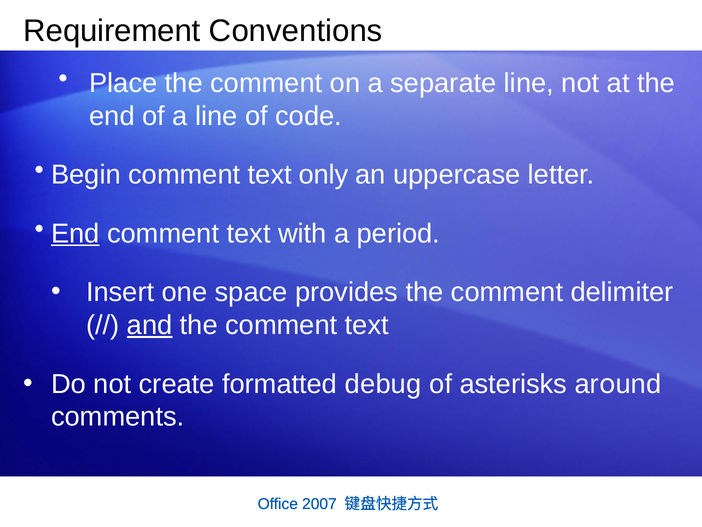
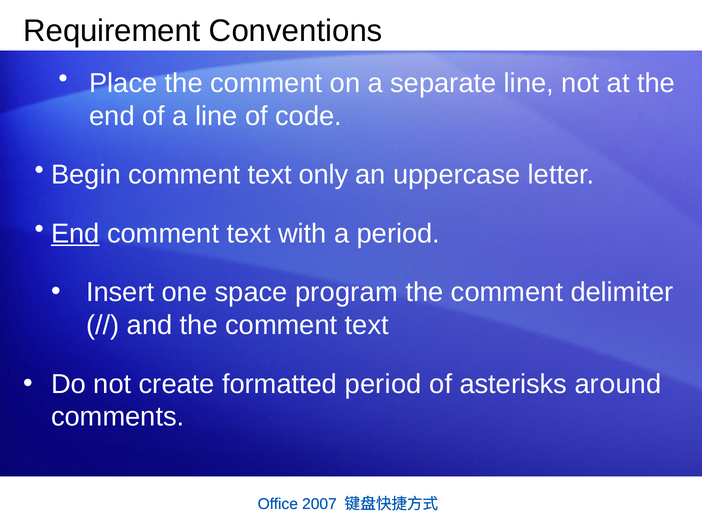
provides: provides -> program (346, 292)
and underline: present -> none (150, 325)
formatted debug: debug -> period (383, 384)
